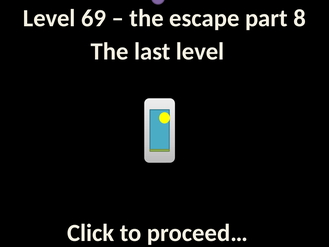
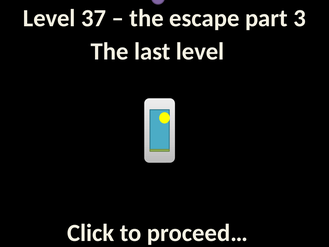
69: 69 -> 37 (94, 18)
8: 8 -> 3 (300, 18)
